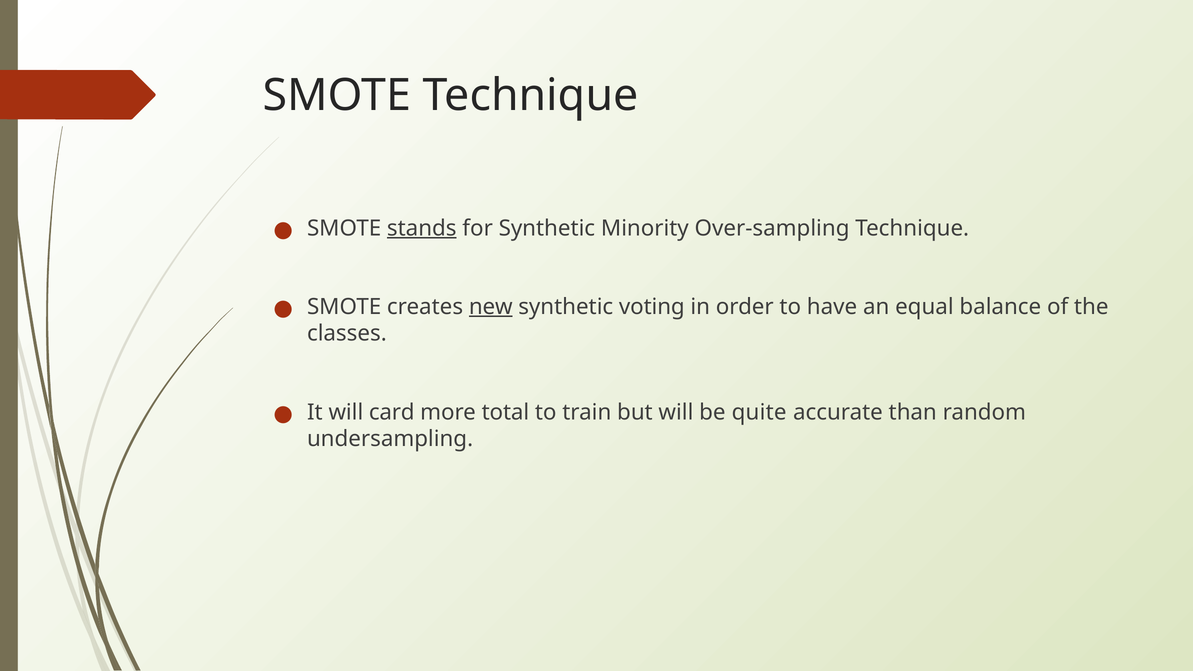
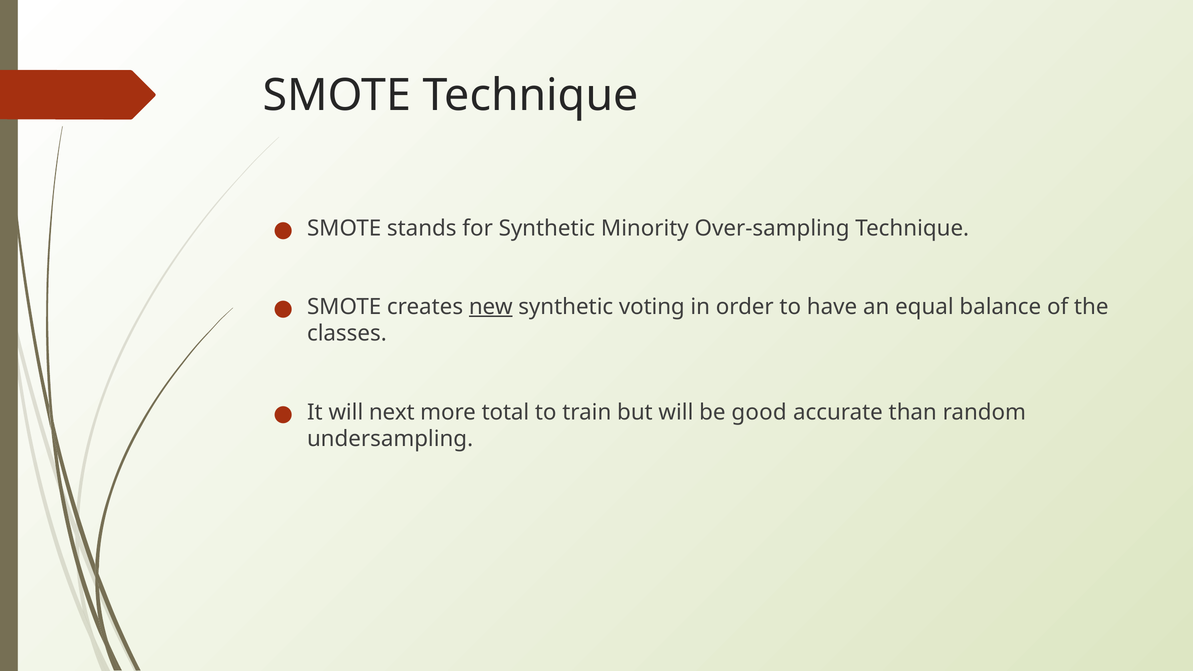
stands underline: present -> none (422, 228)
card: card -> next (392, 412)
quite: quite -> good (759, 412)
